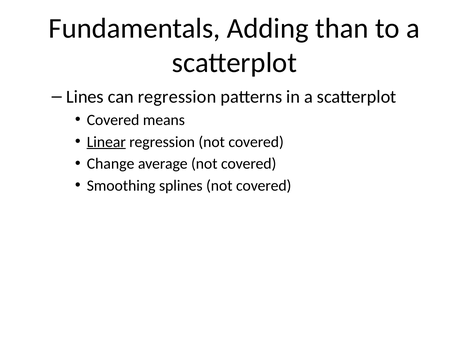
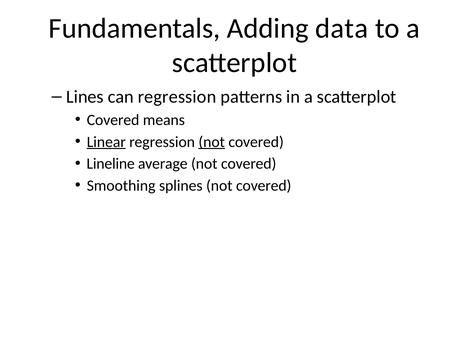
than: than -> data (342, 28)
not underline: none -> present (212, 142)
Change: Change -> Lineline (111, 164)
